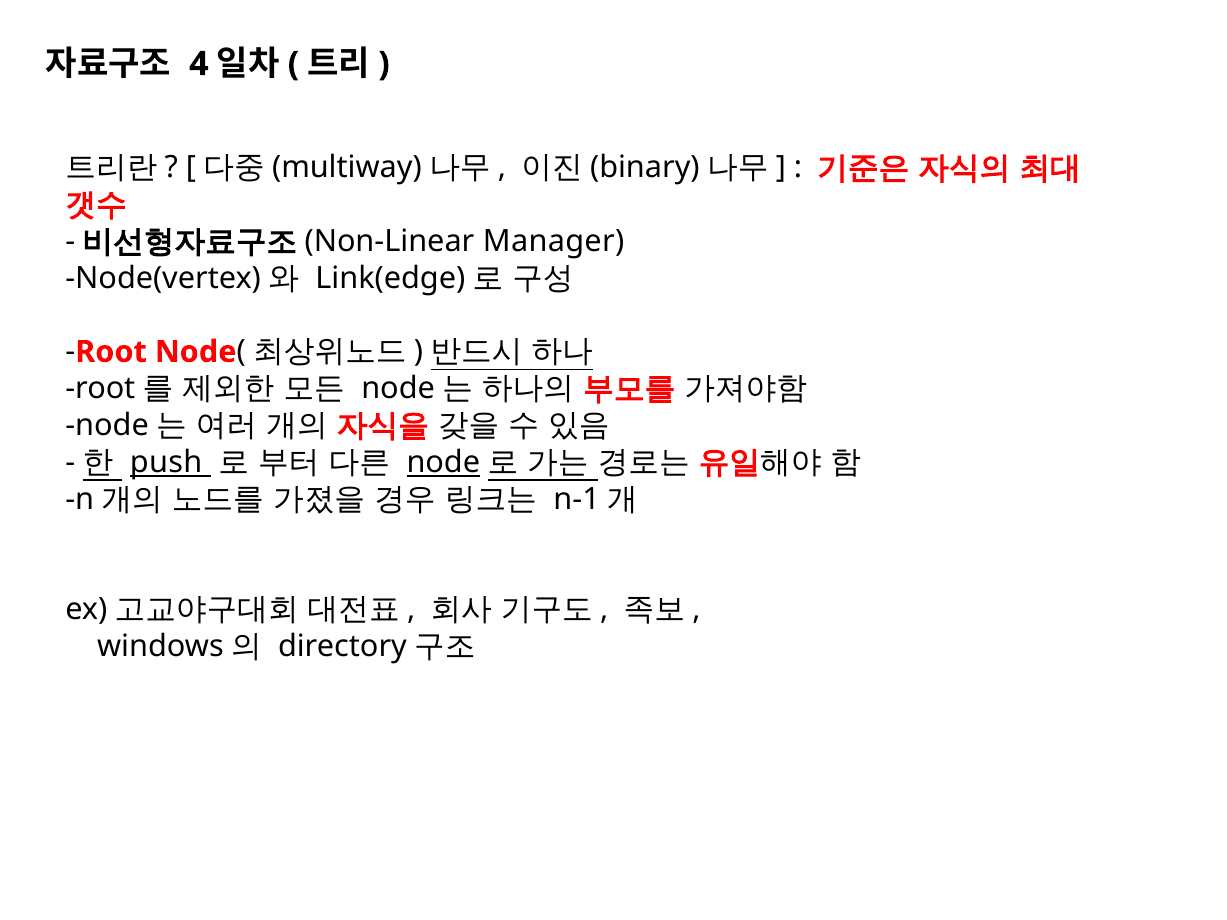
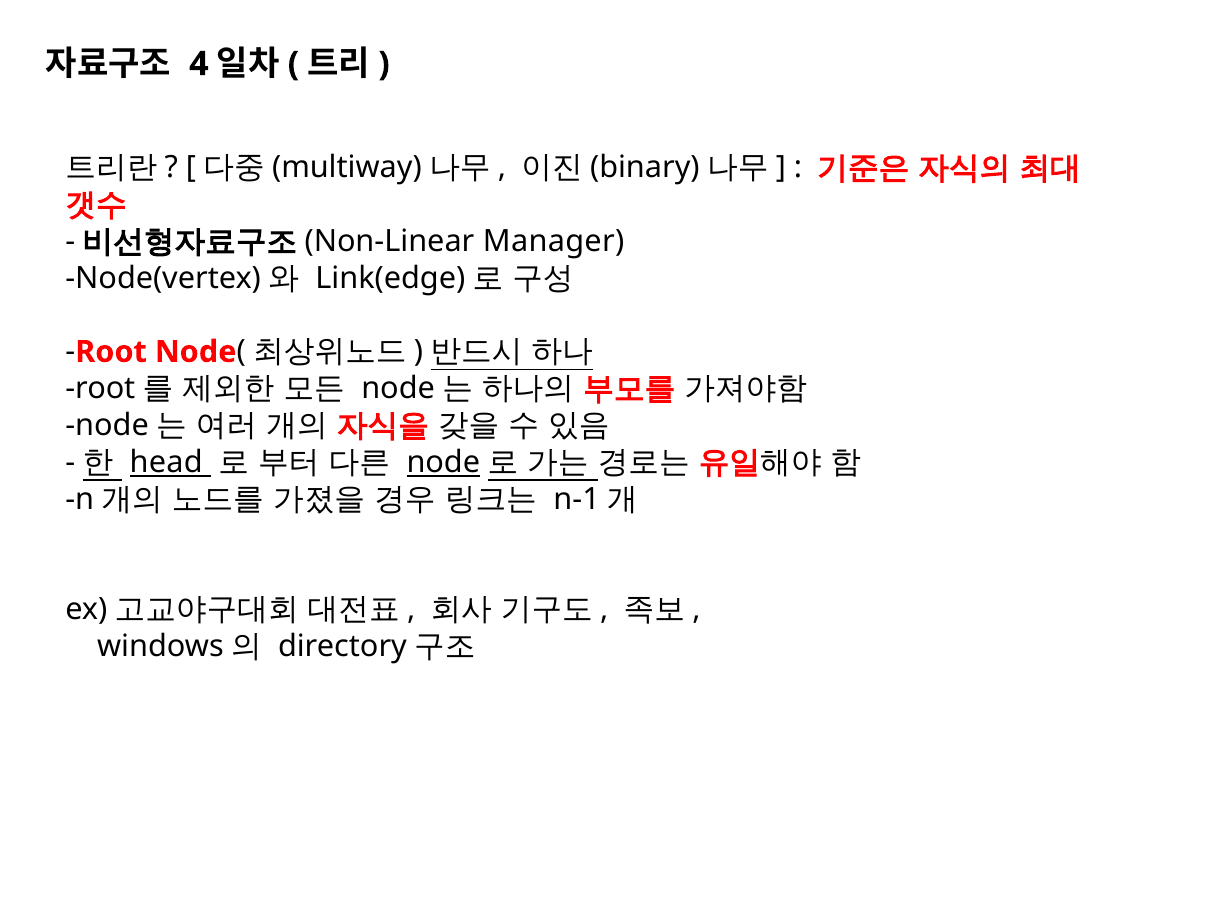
push: push -> head (166, 462)
